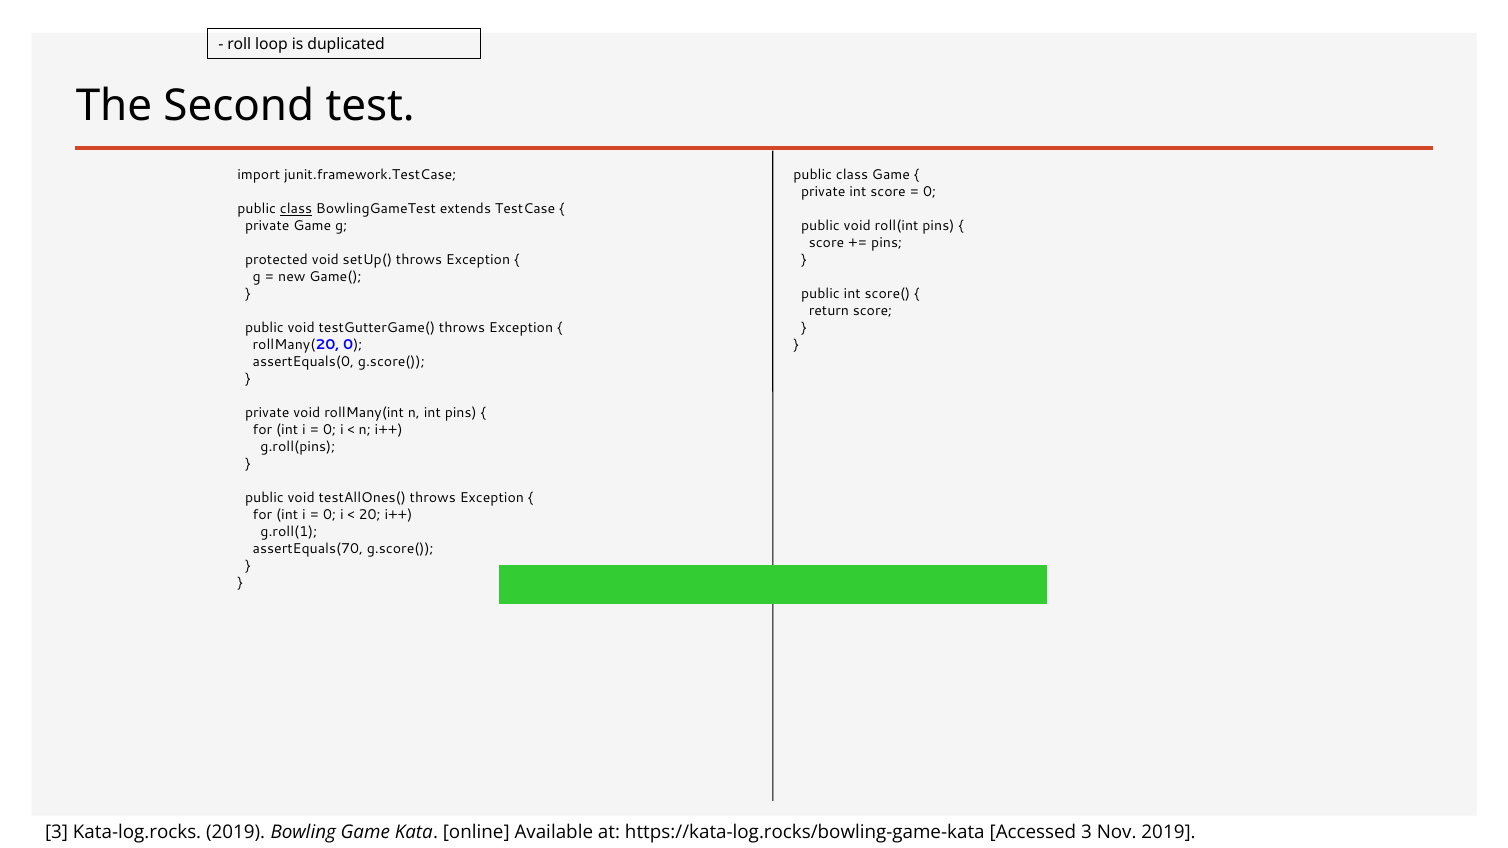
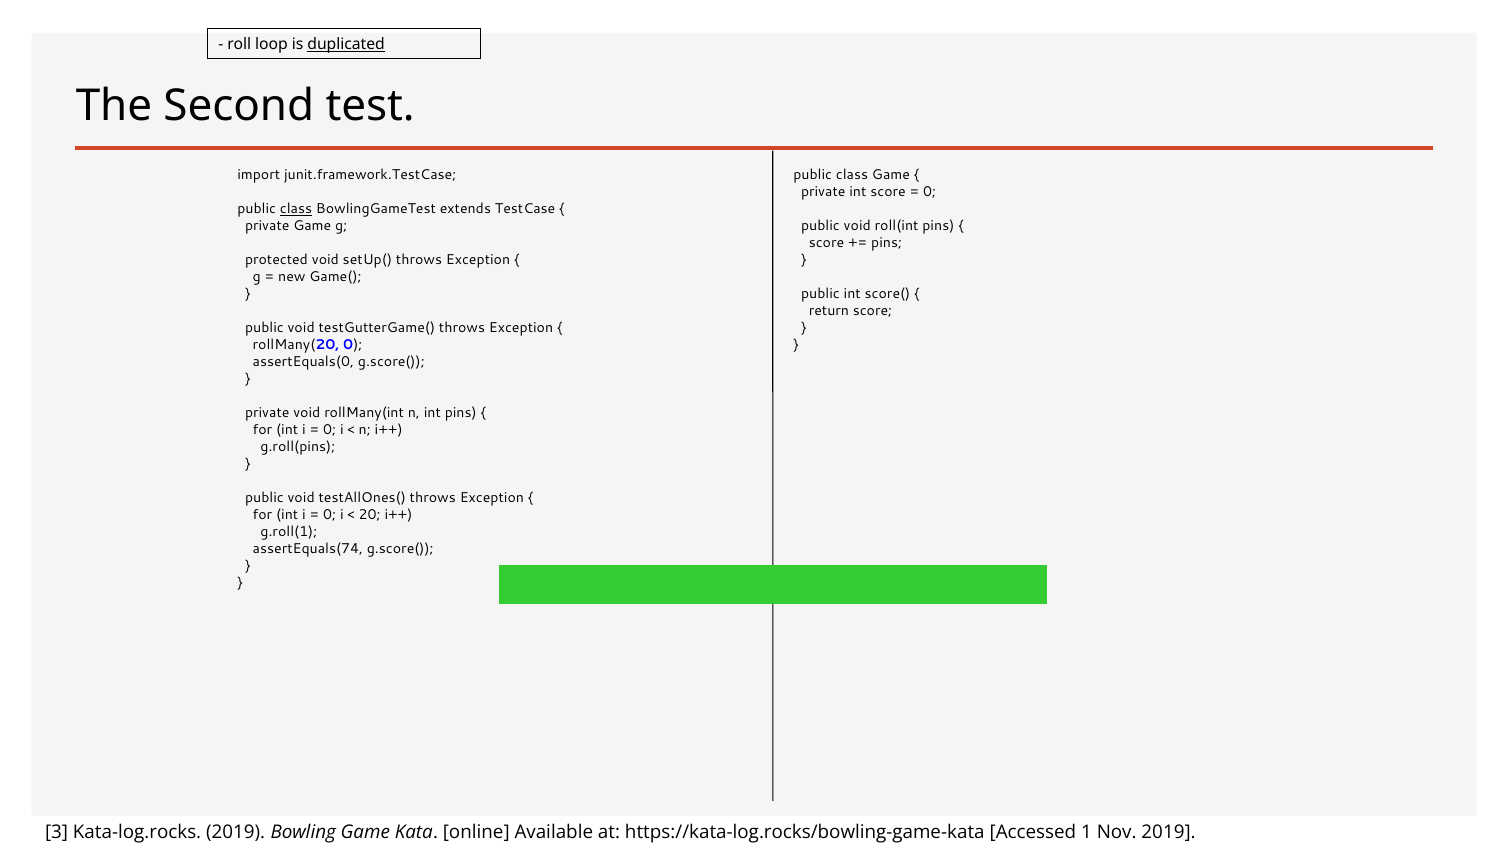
duplicated underline: none -> present (346, 44)
assertEquals(70: assertEquals(70 -> assertEquals(74 (308, 549)
Accessed 3: 3 -> 1 (1086, 832)
